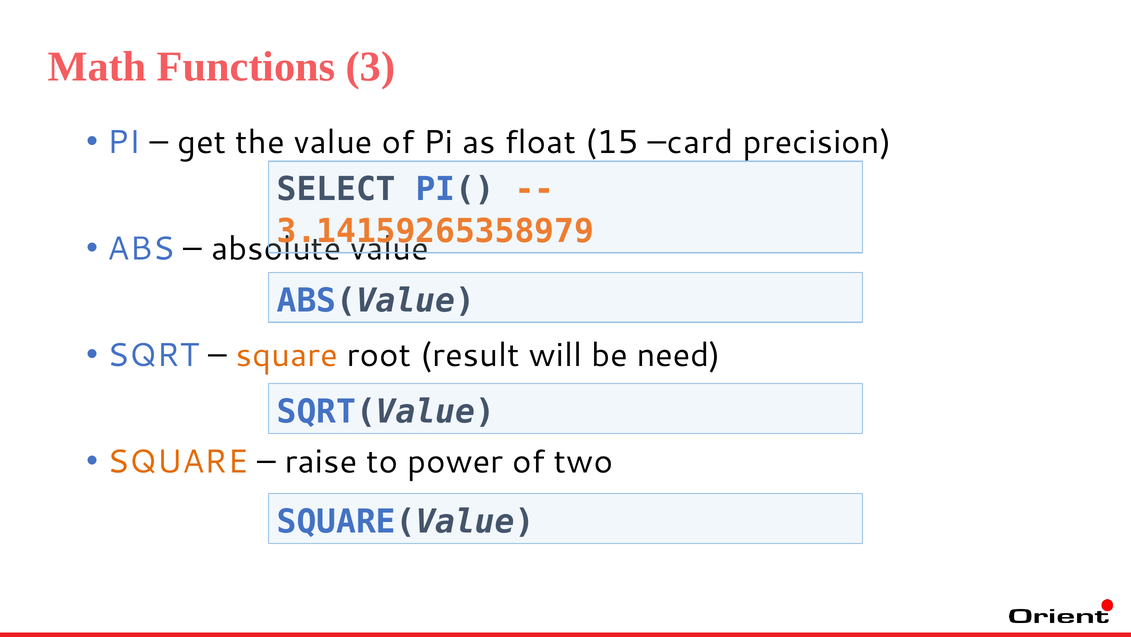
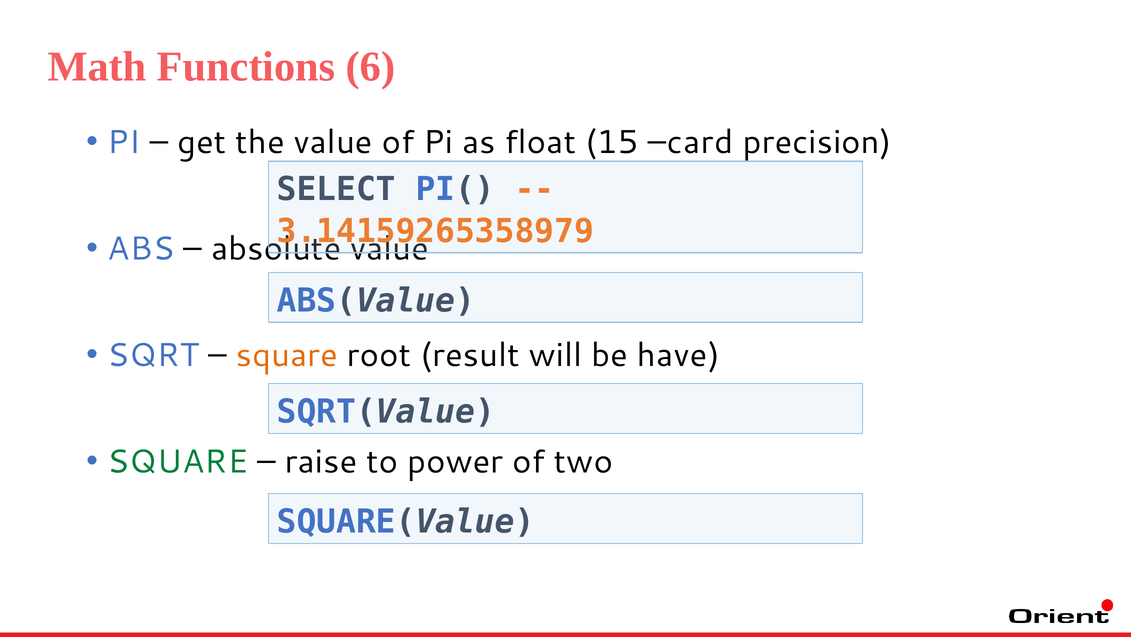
3: 3 -> 6 (370, 66)
need: need -> have (678, 355)
SQUARE colour: orange -> green (178, 461)
